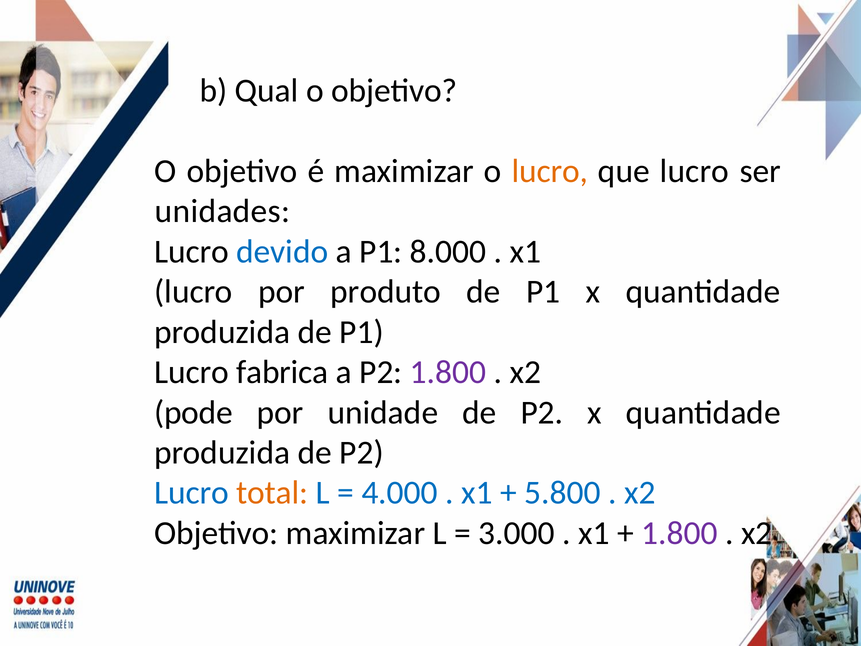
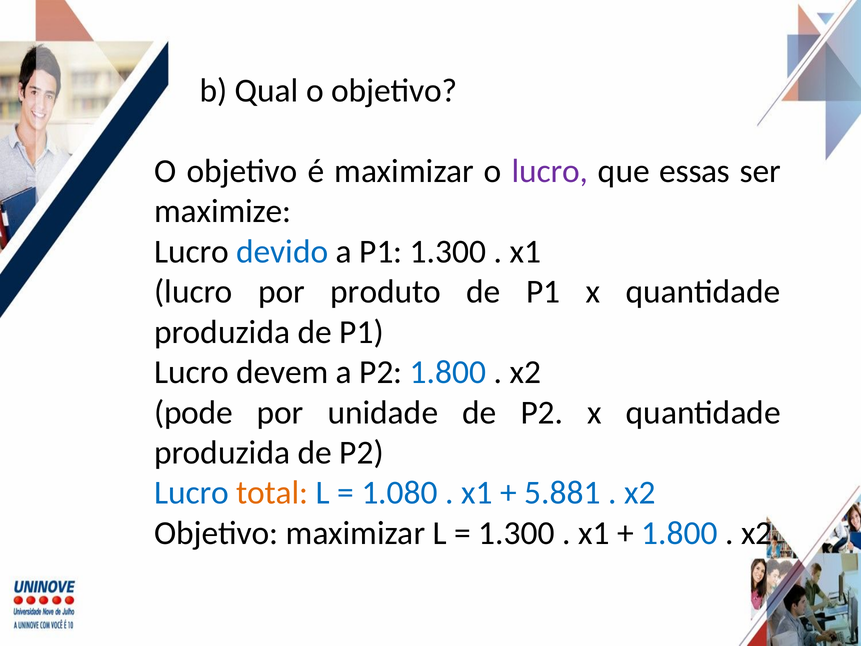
lucro colour: orange -> purple (550, 171)
que lucro: lucro -> essas (695, 171)
unidades: unidades -> maximize (223, 211)
P1 8.000: 8.000 -> 1.300 (448, 251)
fabrica: fabrica -> devem (282, 372)
1.800 colour: purple -> blue (448, 372)
4.000: 4.000 -> 1.080 (400, 493)
5.800: 5.800 -> 5.881 (562, 493)
3.000: 3.000 -> 1.300 (517, 533)
1.800 colour: purple -> blue (679, 533)
